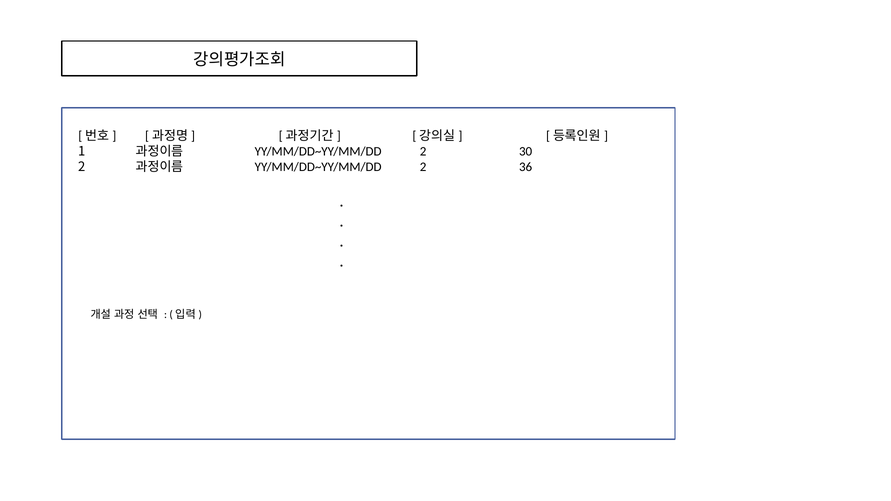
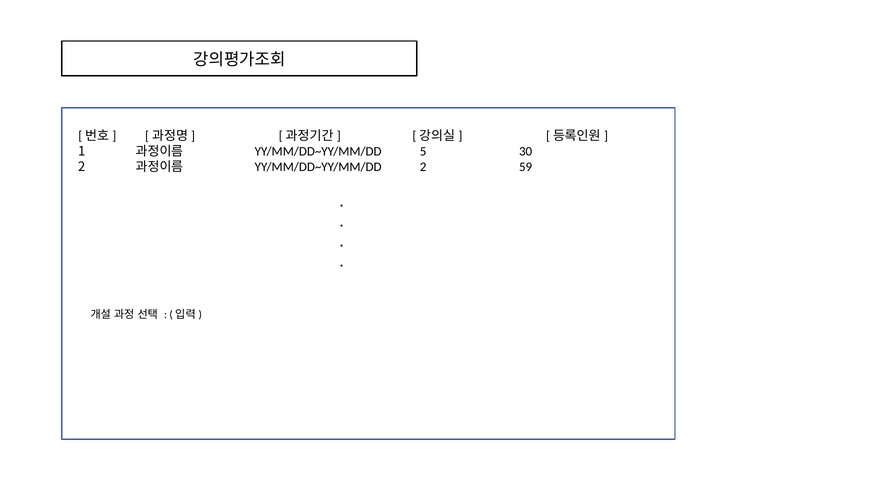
2: 2 -> 5 (423, 151)
36: 36 -> 59 (526, 167)
